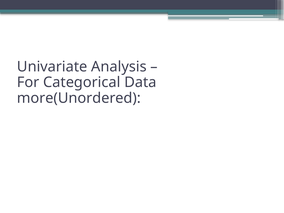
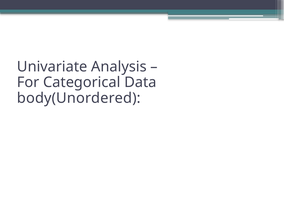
more(Unordered: more(Unordered -> body(Unordered (79, 98)
